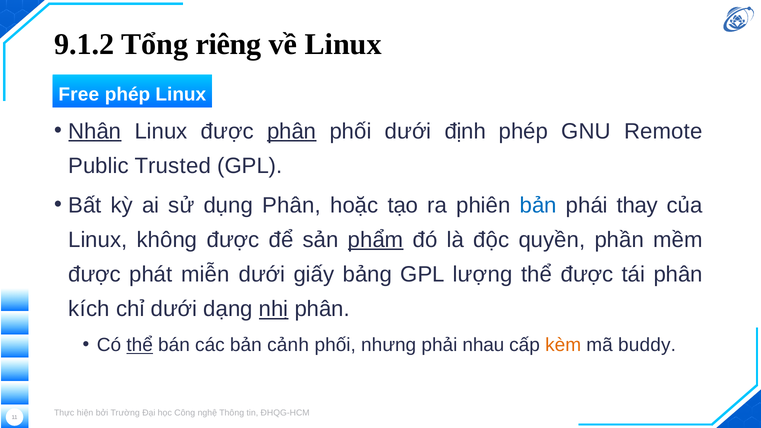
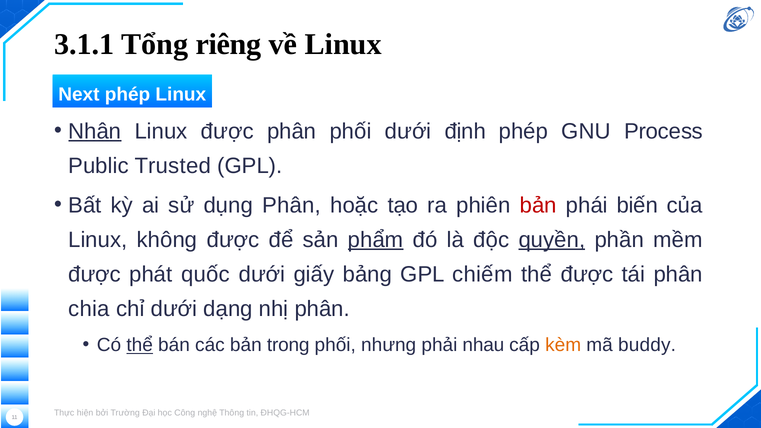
9.1.2: 9.1.2 -> 3.1.1 (84, 44)
Free: Free -> Next (79, 94)
phân underline: present -> none (292, 131)
Remote: Remote -> Process (664, 131)
bản colour: blue -> red (538, 205)
thay: thay -> biến (637, 205)
quyền underline: none -> present (552, 240)
miễn: miễn -> quốc (205, 275)
lượng: lượng -> chiếm (482, 275)
kích: kích -> chia (89, 309)
nhị underline: present -> none (274, 309)
cảnh: cảnh -> trong (288, 345)
